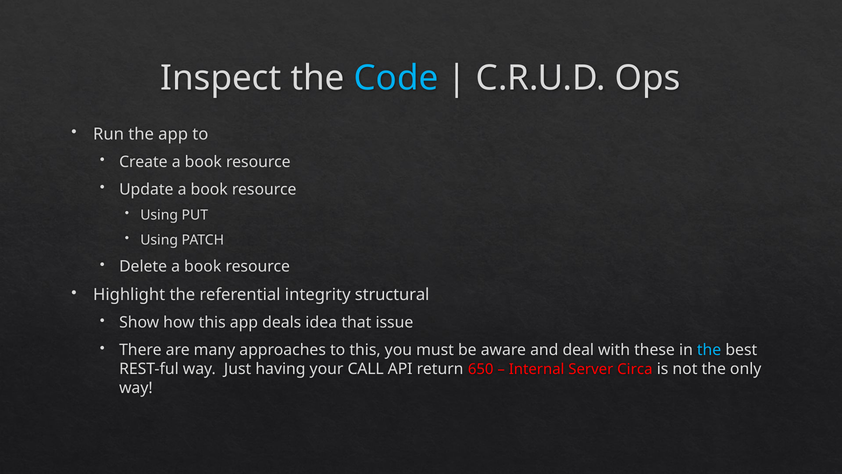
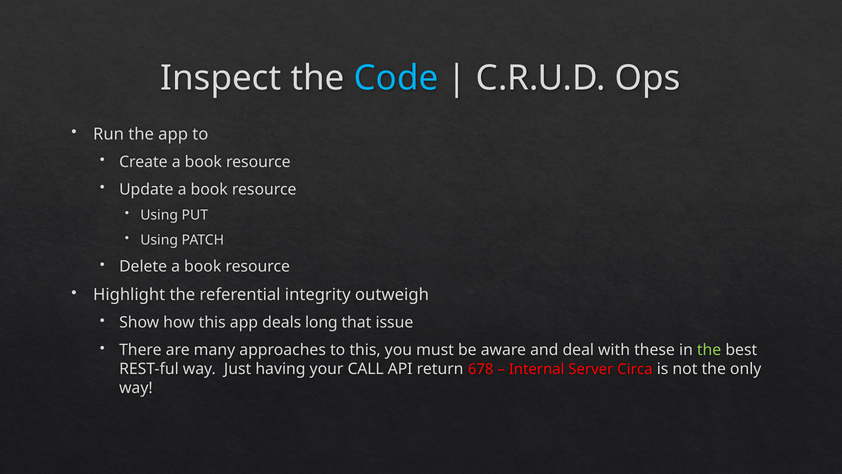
structural: structural -> outweigh (392, 295)
idea: idea -> long (321, 322)
the colour: light blue -> light green (709, 350)
650: 650 -> 678 (481, 369)
